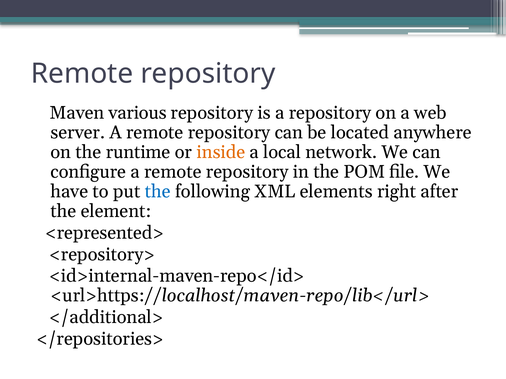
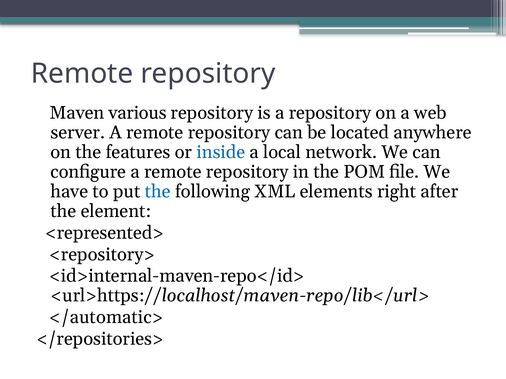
runtime: runtime -> features (138, 152)
inside colour: orange -> blue (221, 152)
</additional>: </additional> -> </automatic> (106, 318)
